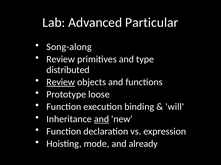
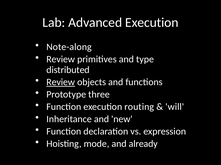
Advanced Particular: Particular -> Execution (152, 23)
Song-along: Song-along -> Note-along (69, 47)
loose: loose -> three (99, 95)
binding: binding -> routing (139, 107)
and underline: present -> none (102, 120)
